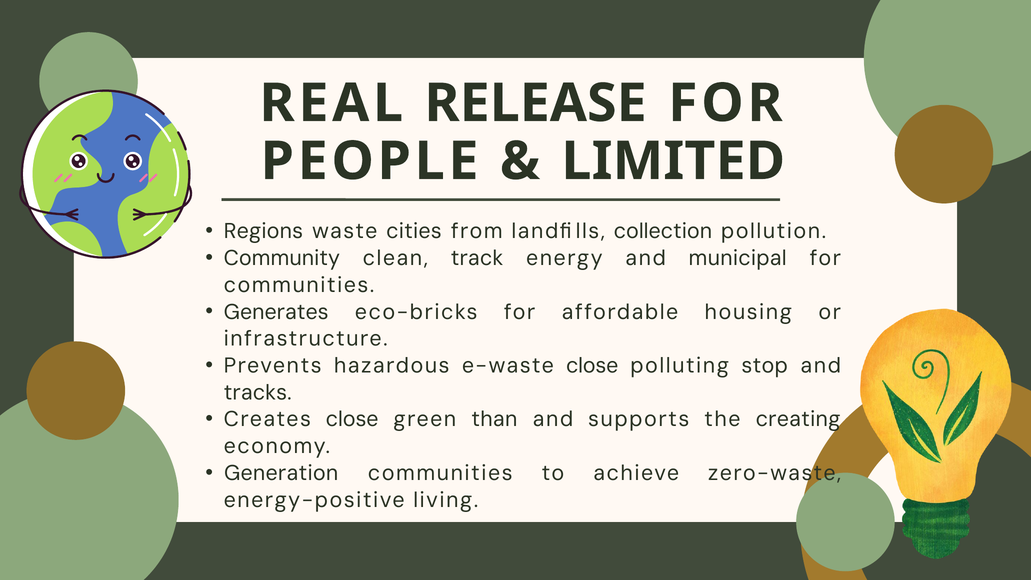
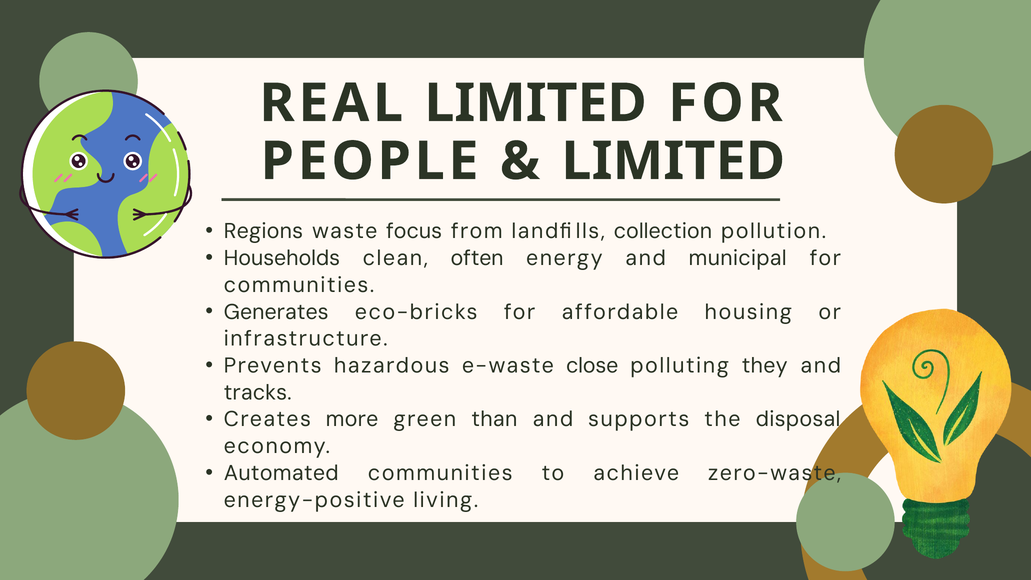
REAL RELEASE: RELEASE -> LIMITED (536, 103)
cities: cities -> focus (414, 231)
Community: Community -> Households (282, 258)
track: track -> often (477, 258)
stop: stop -> they (765, 366)
Creates close: close -> more (352, 419)
creating: creating -> disposal (798, 419)
Generation: Generation -> Automated (281, 473)
